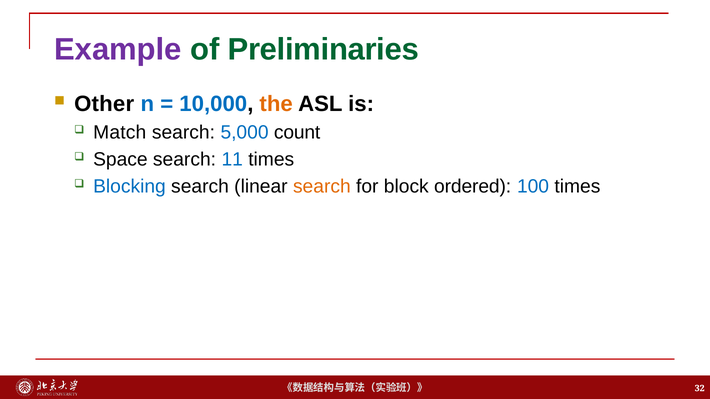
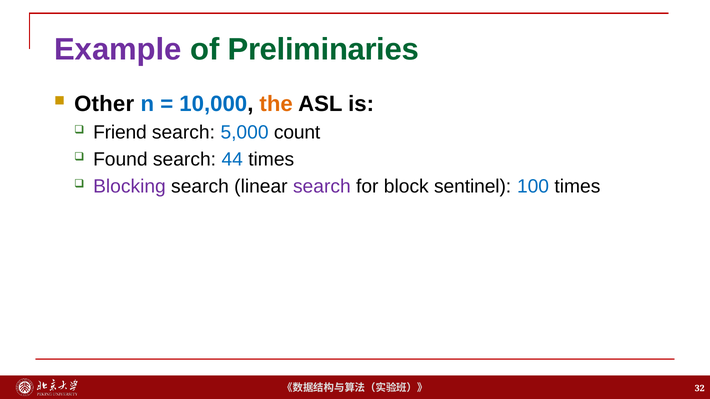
Match: Match -> Friend (120, 133)
Space: Space -> Found (120, 159)
11: 11 -> 44 (232, 159)
Blocking colour: blue -> purple (129, 186)
search colour: orange -> purple (322, 186)
ordered: ordered -> sentinel (473, 186)
